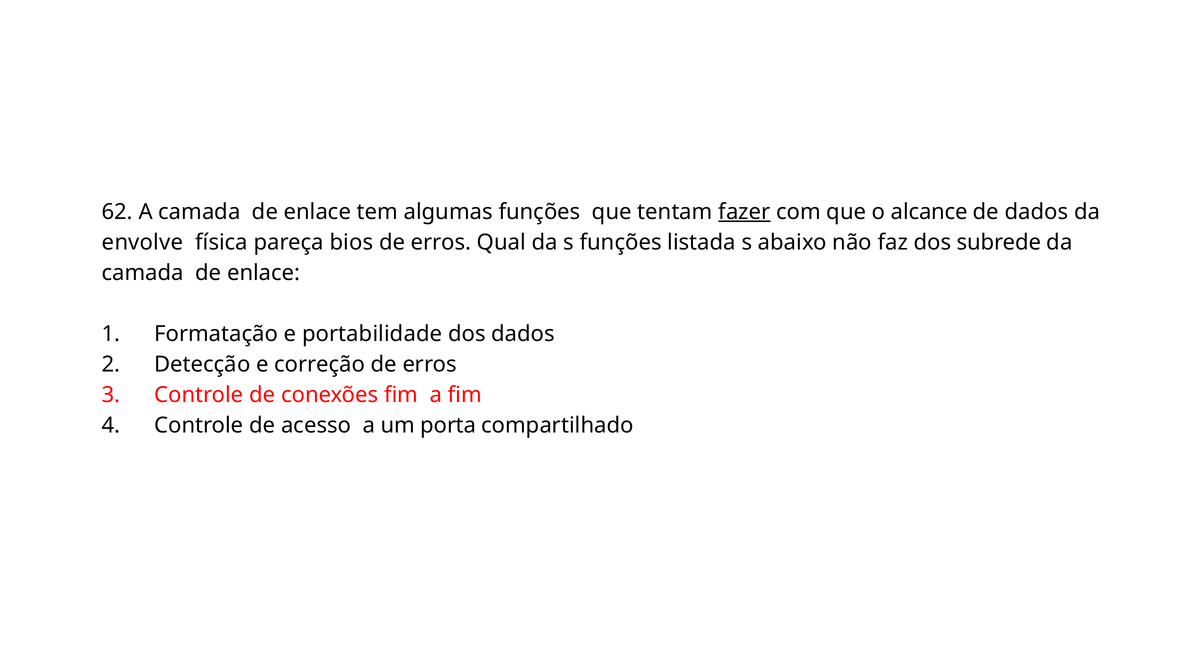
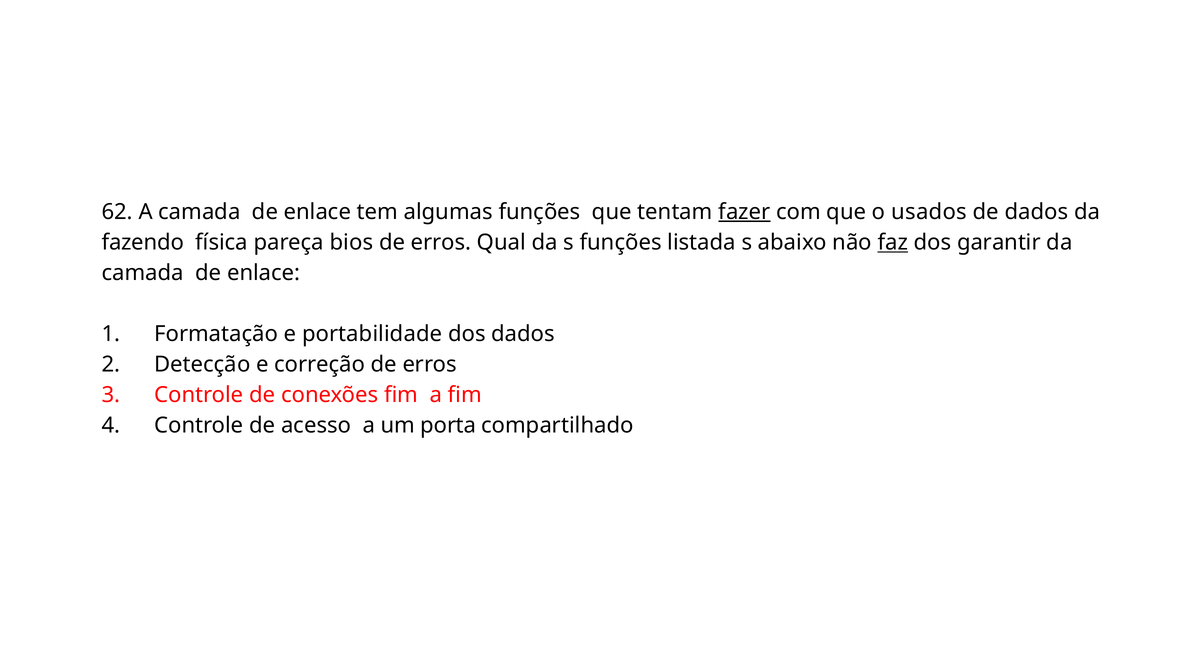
alcance: alcance -> usados (929, 212)
envolve: envolve -> fazendo (143, 242)
faz underline: none -> present (893, 242)
subrede: subrede -> garantir (999, 242)
